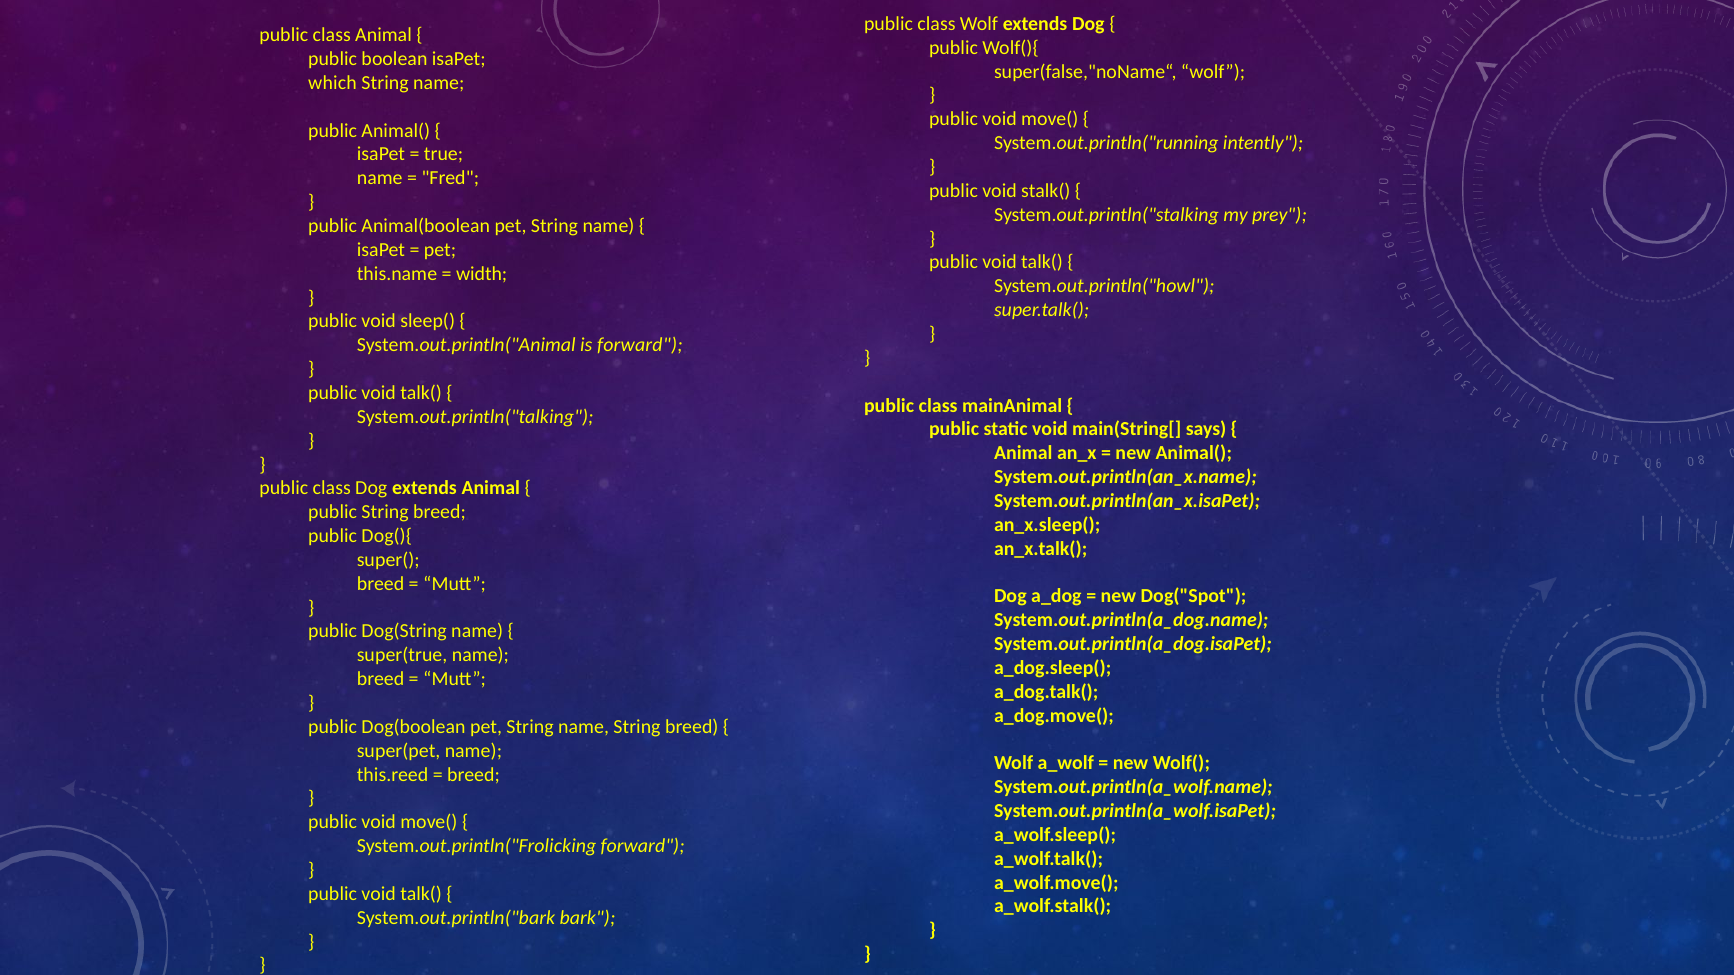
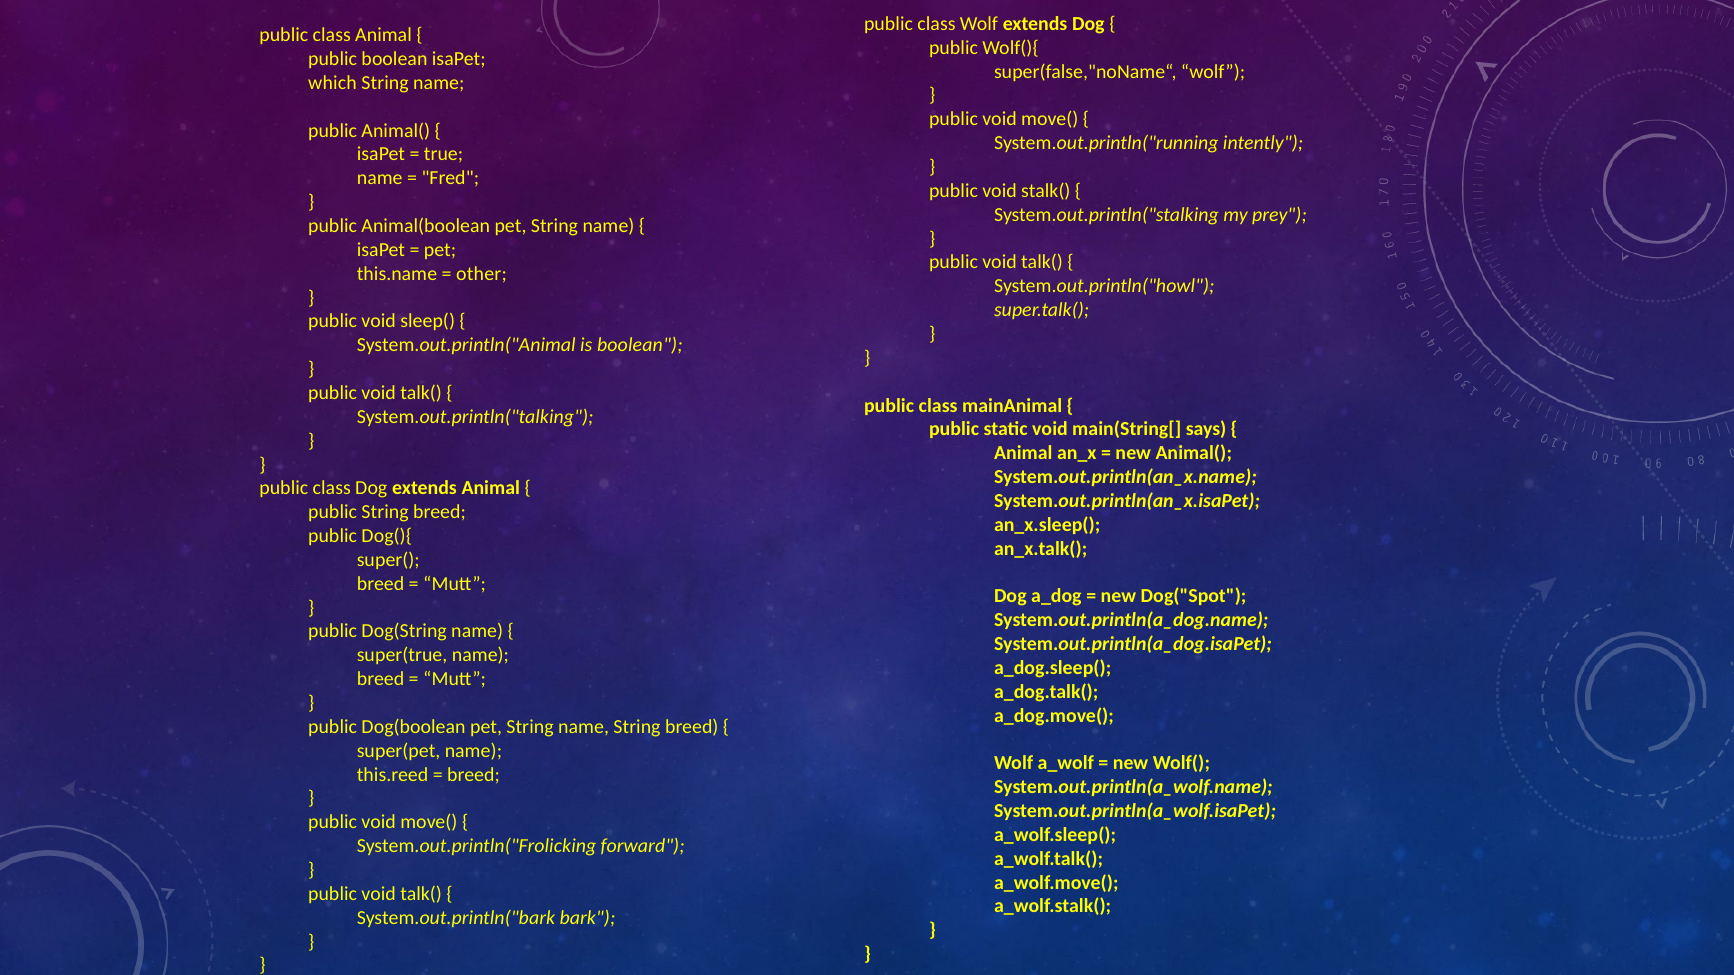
width: width -> other (482, 274)
is forward: forward -> boolean (640, 345)
